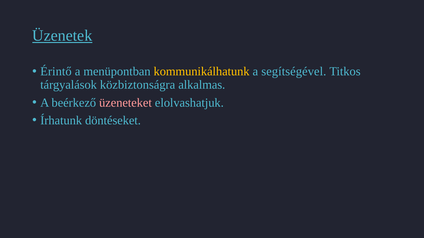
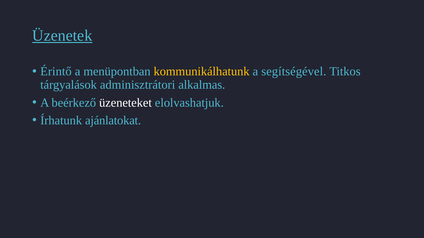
közbiztonságra: közbiztonságra -> adminisztrátori (138, 85)
üzeneteket colour: pink -> white (125, 103)
döntéseket: döntéseket -> ajánlatokat (113, 121)
